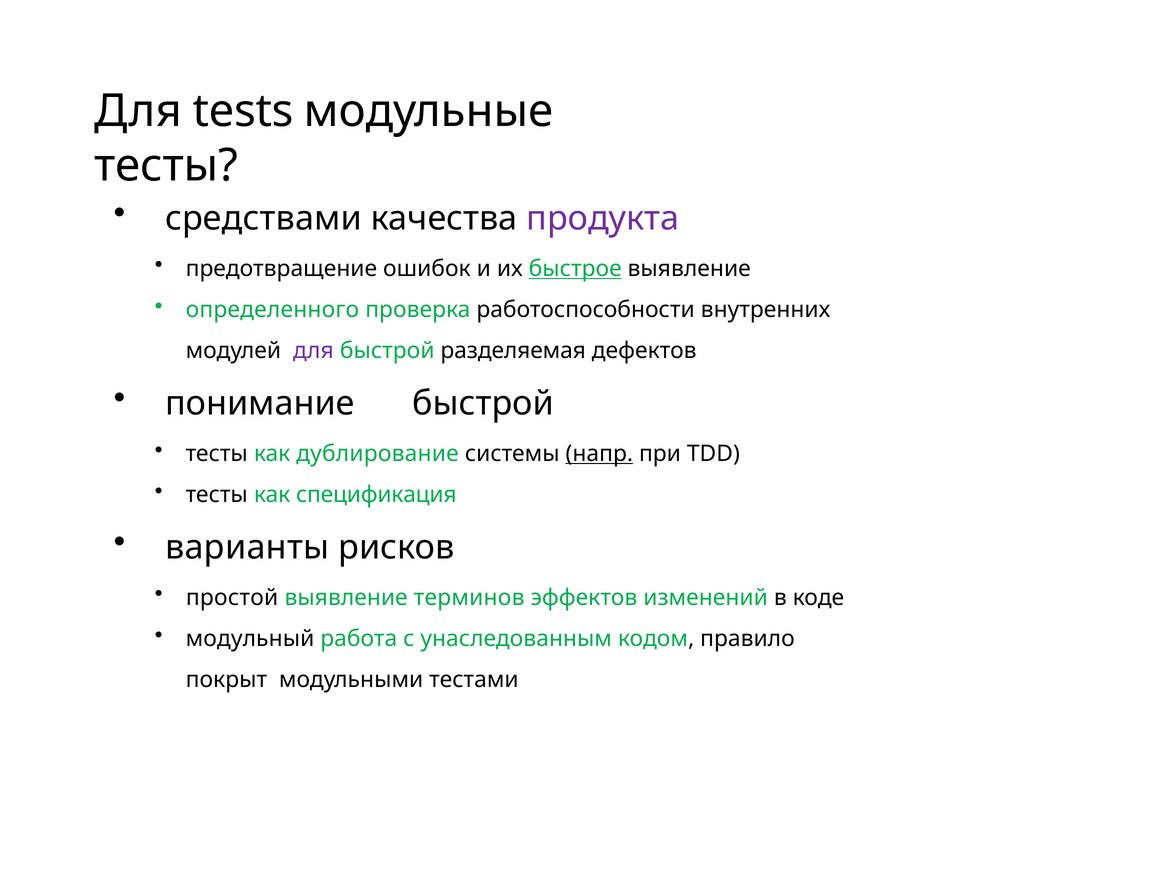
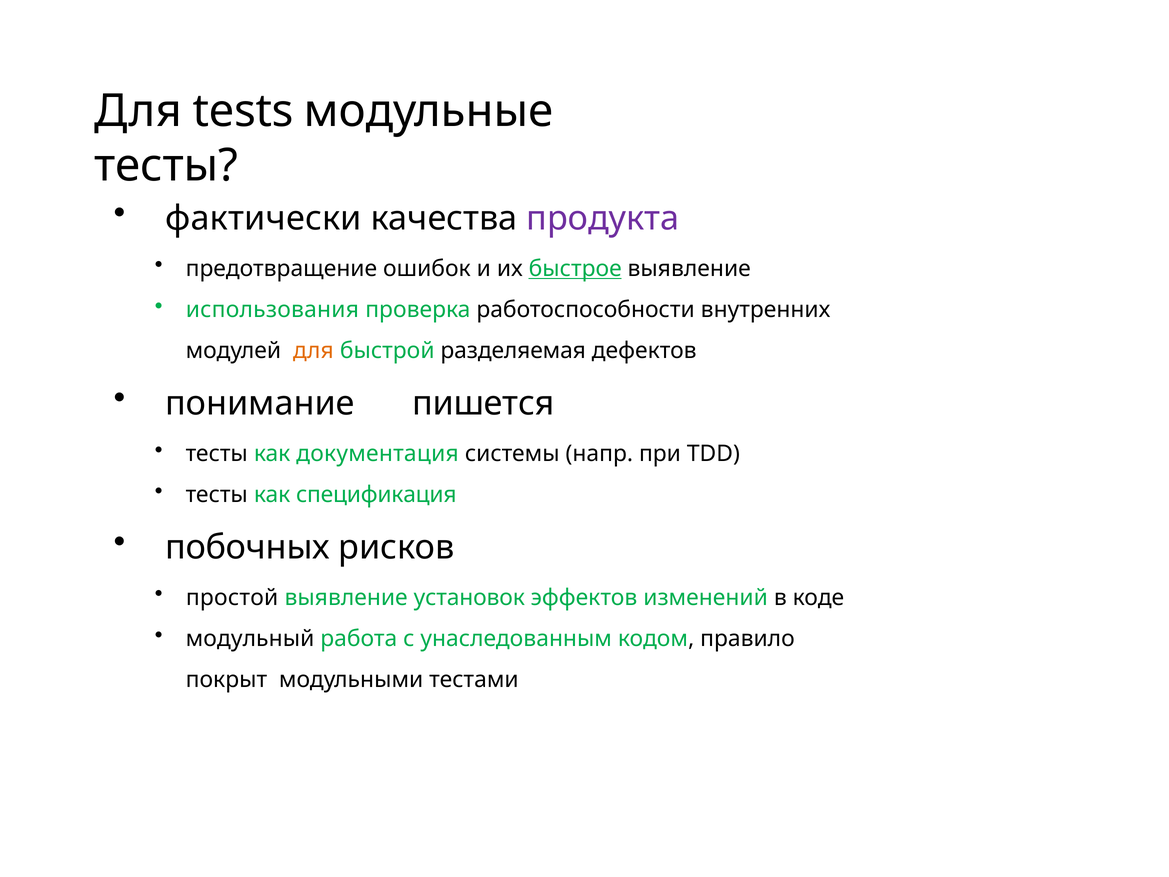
средствами: средствами -> фактически (263, 219)
определенного: определенного -> использования (272, 310)
для colour: purple -> orange (313, 351)
понимание быстрой: быстрой -> пишется (483, 404)
дублирование: дублирование -> документация (377, 454)
напр underline: present -> none (599, 454)
варианты: варианты -> побочных (247, 547)
терминов: терминов -> установок (469, 597)
